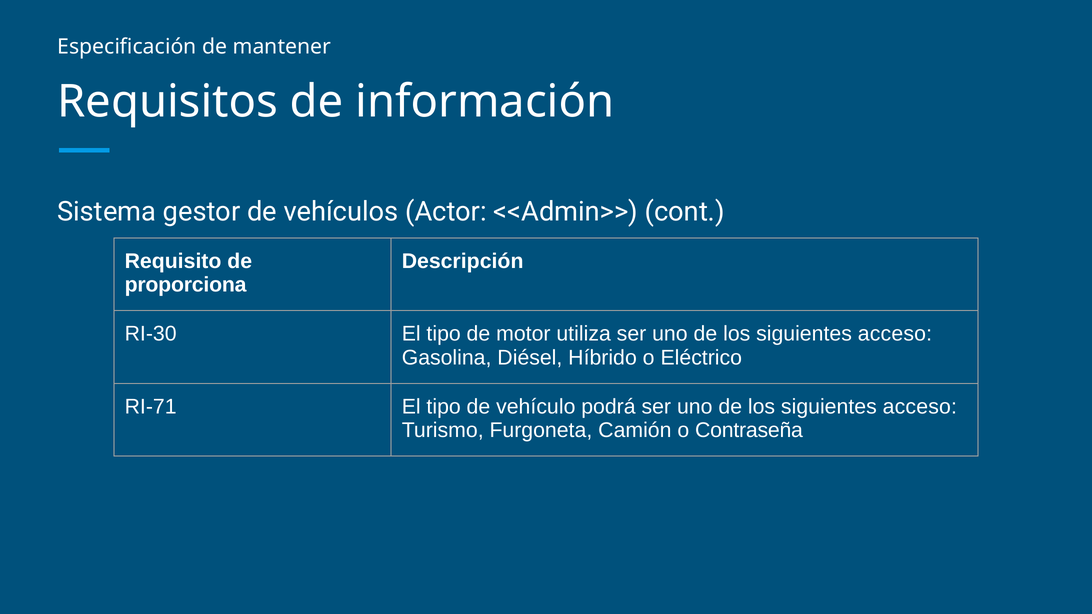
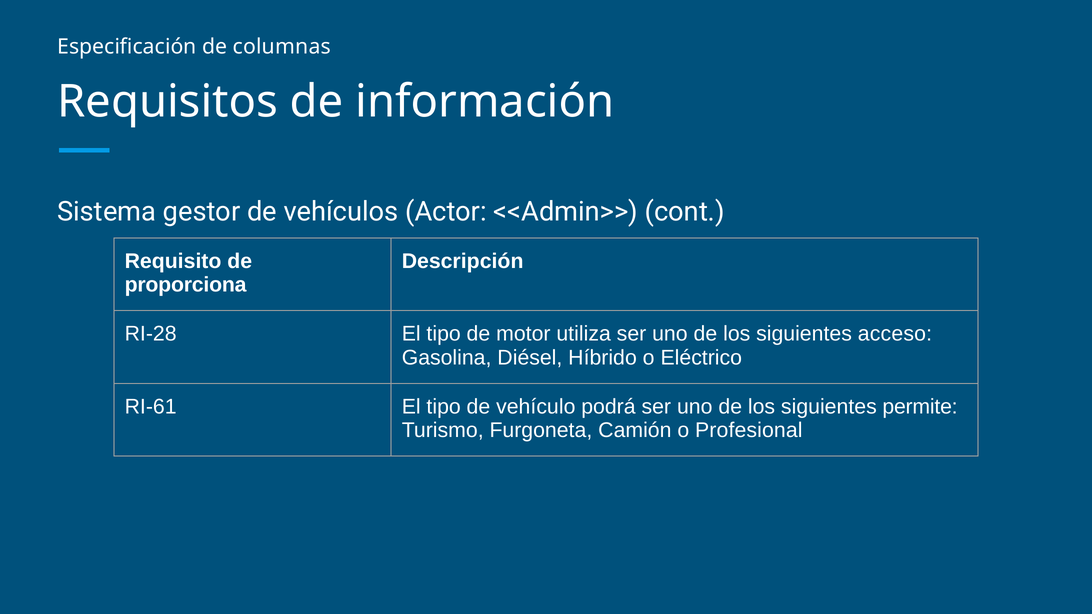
mantener: mantener -> columnas (282, 47)
RI-30: RI-30 -> RI-28 (151, 334)
RI-71: RI-71 -> RI-61 (151, 407)
acceso: acceso -> permite (920, 407)
Contraseña: Contraseña -> Profesional (749, 431)
